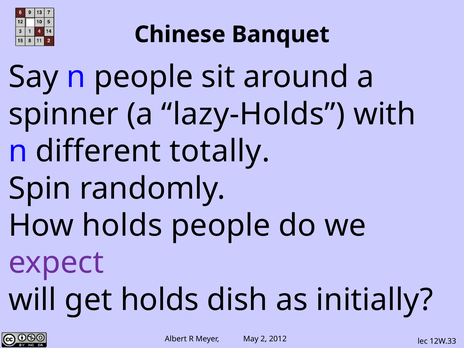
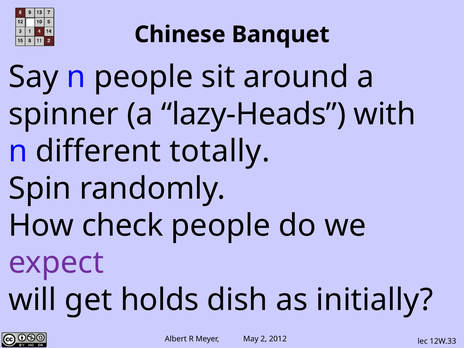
lazy-Holds: lazy-Holds -> lazy-Heads (253, 114)
How holds: holds -> check (122, 226)
